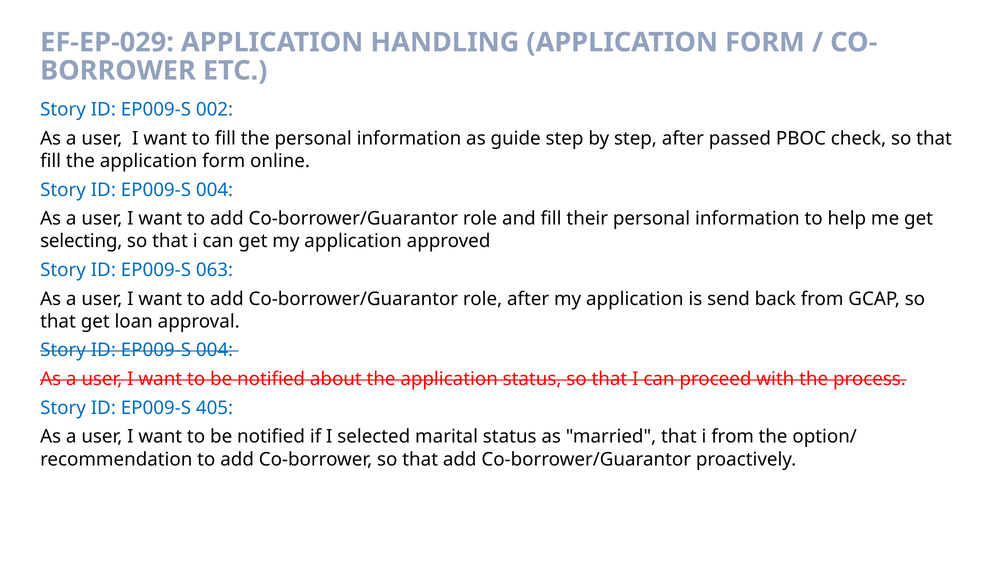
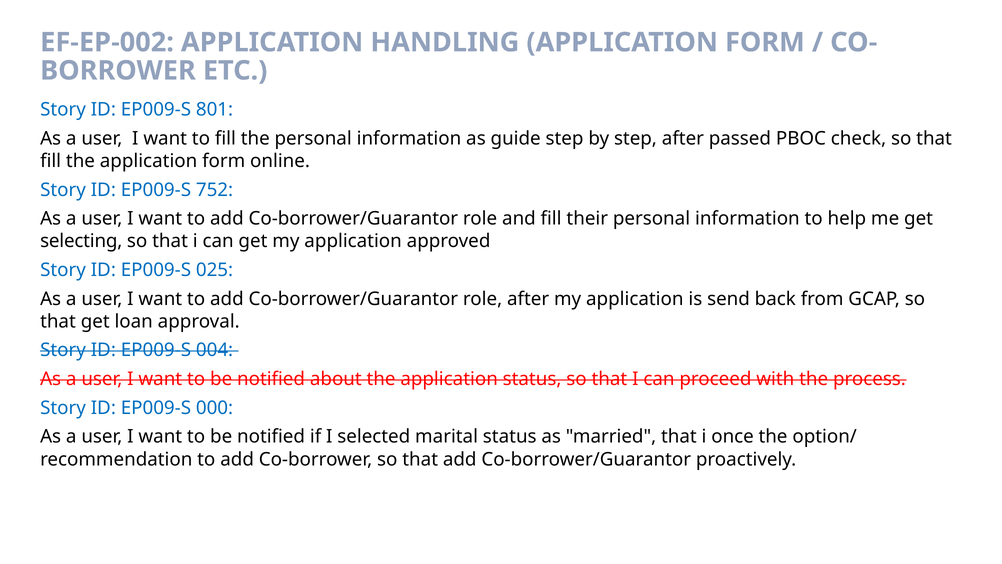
EF-EP-029: EF-EP-029 -> EF-EP-002 (107, 42)
002: 002 -> 801 (215, 110)
004: 004 -> 752 (215, 190)
063: 063 -> 025 (215, 270)
405: 405 -> 000 (215, 408)
i from: from -> once (733, 437)
